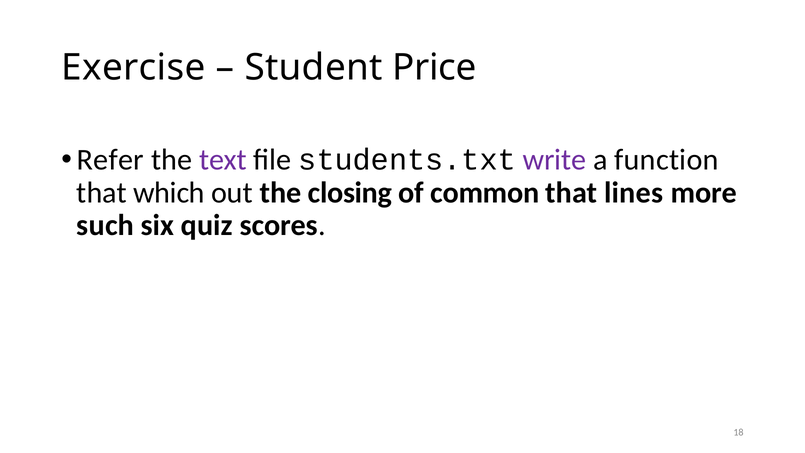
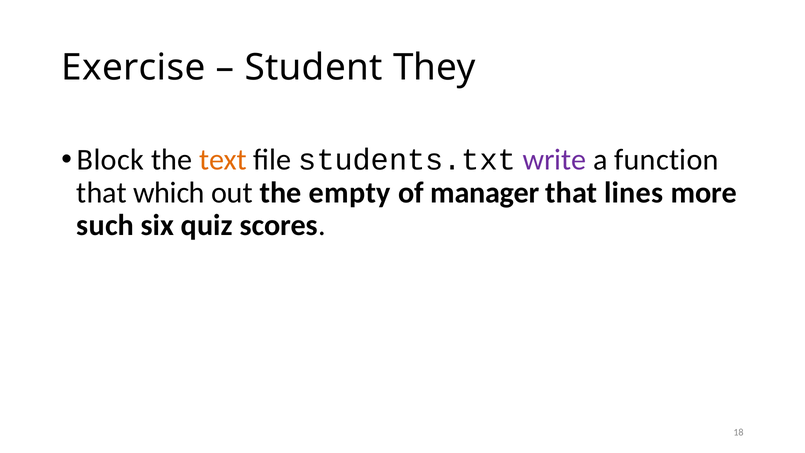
Price: Price -> They (434, 68)
Refer: Refer -> Block (110, 160)
text colour: purple -> orange (223, 160)
closing: closing -> empty (350, 193)
common: common -> manager (485, 193)
